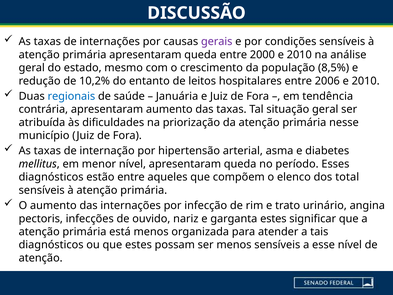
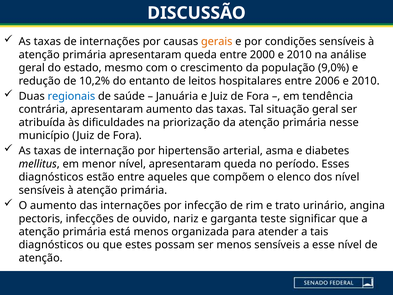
gerais colour: purple -> orange (217, 42)
8,5%: 8,5% -> 9,0% (334, 68)
dos total: total -> nível (347, 177)
garganta estes: estes -> teste (273, 218)
